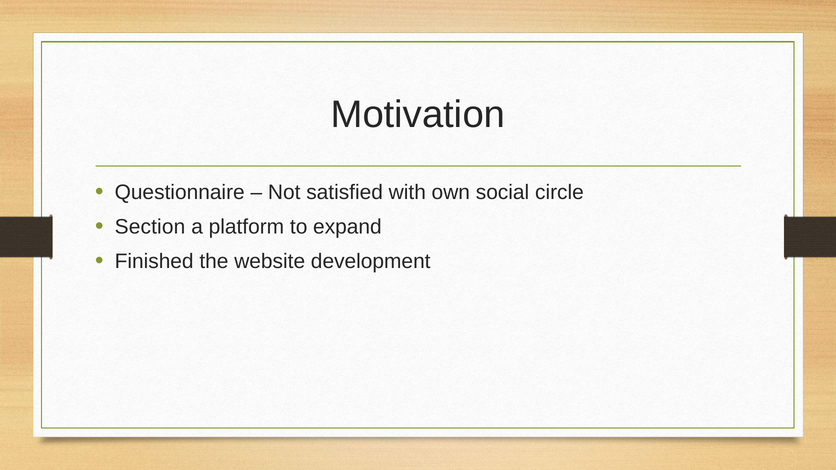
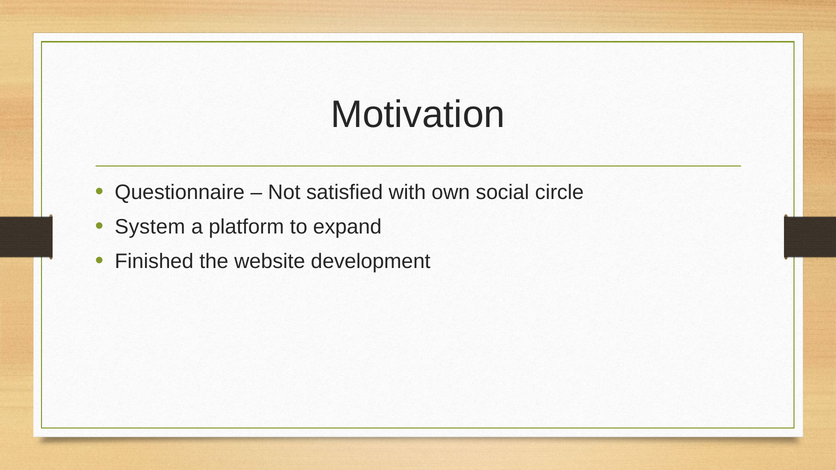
Section: Section -> System (150, 227)
